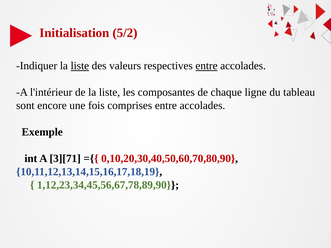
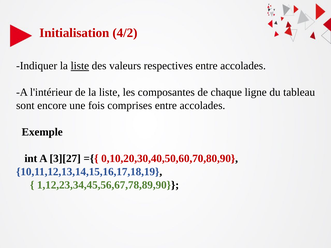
5/2: 5/2 -> 4/2 (125, 33)
entre underline: present -> none (207, 66)
3][71: 3][71 -> 3][27 (65, 159)
